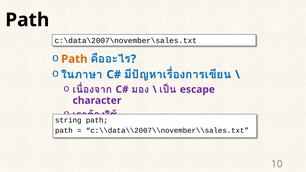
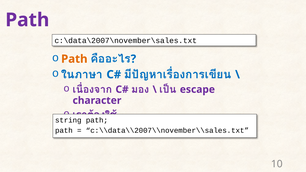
Path colour: black -> purple (27, 20)
